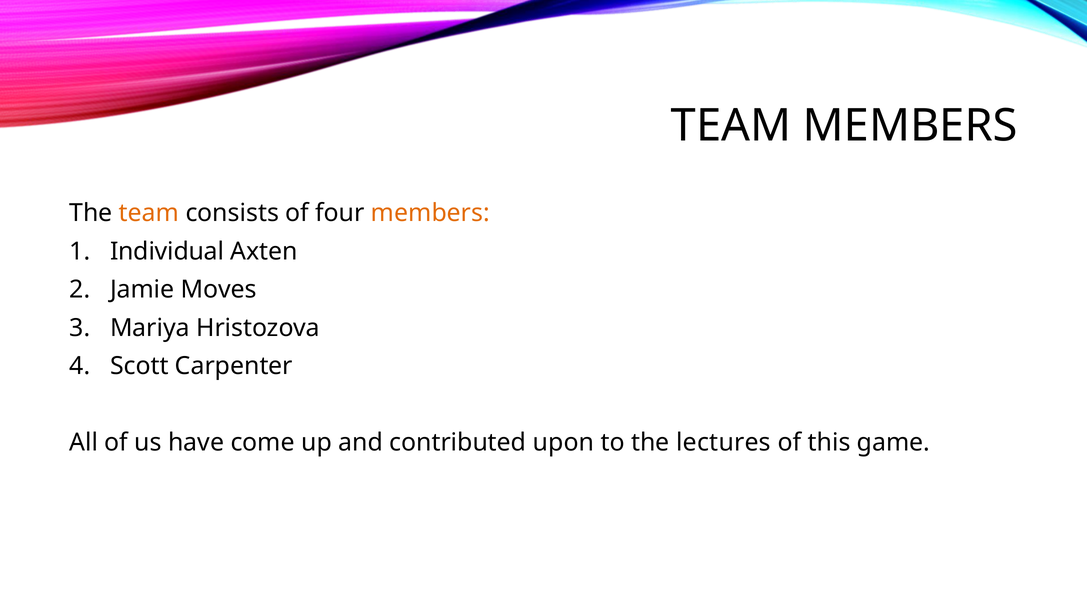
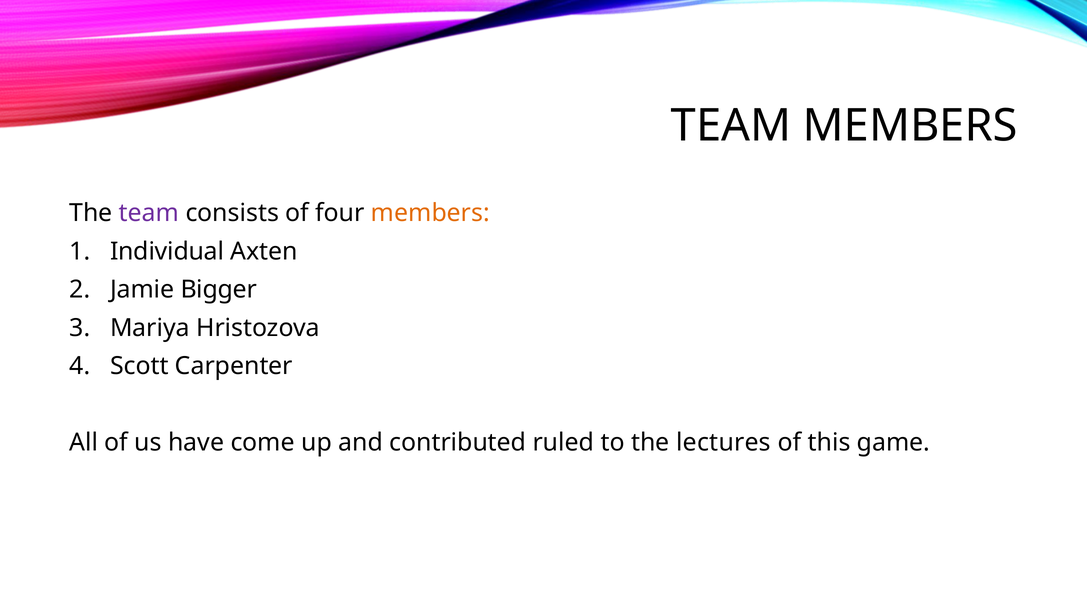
team colour: orange -> purple (149, 213)
Moves: Moves -> Bigger (219, 289)
upon: upon -> ruled (563, 442)
